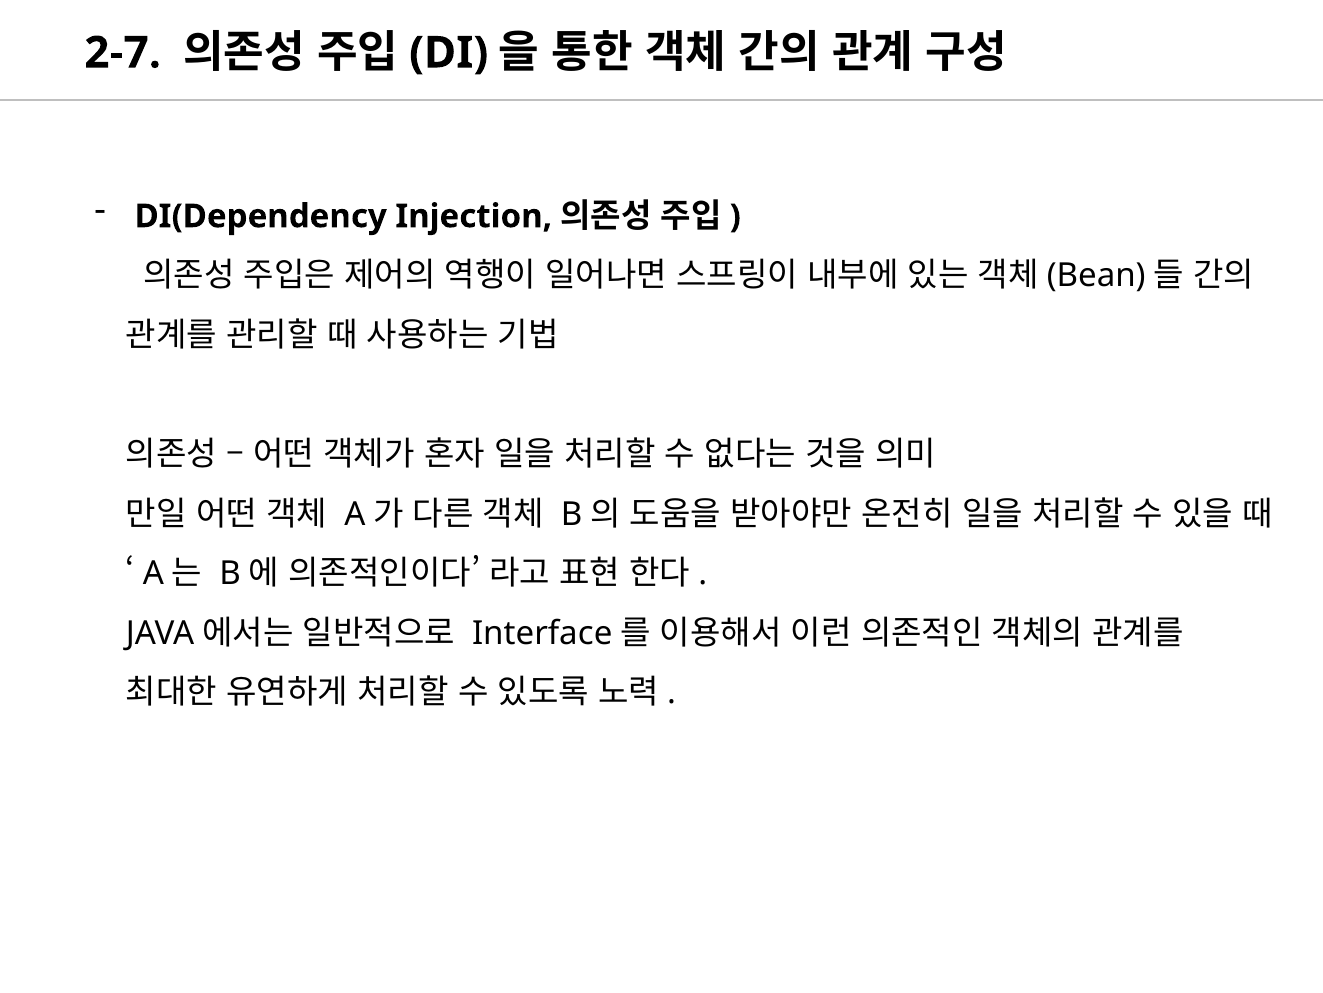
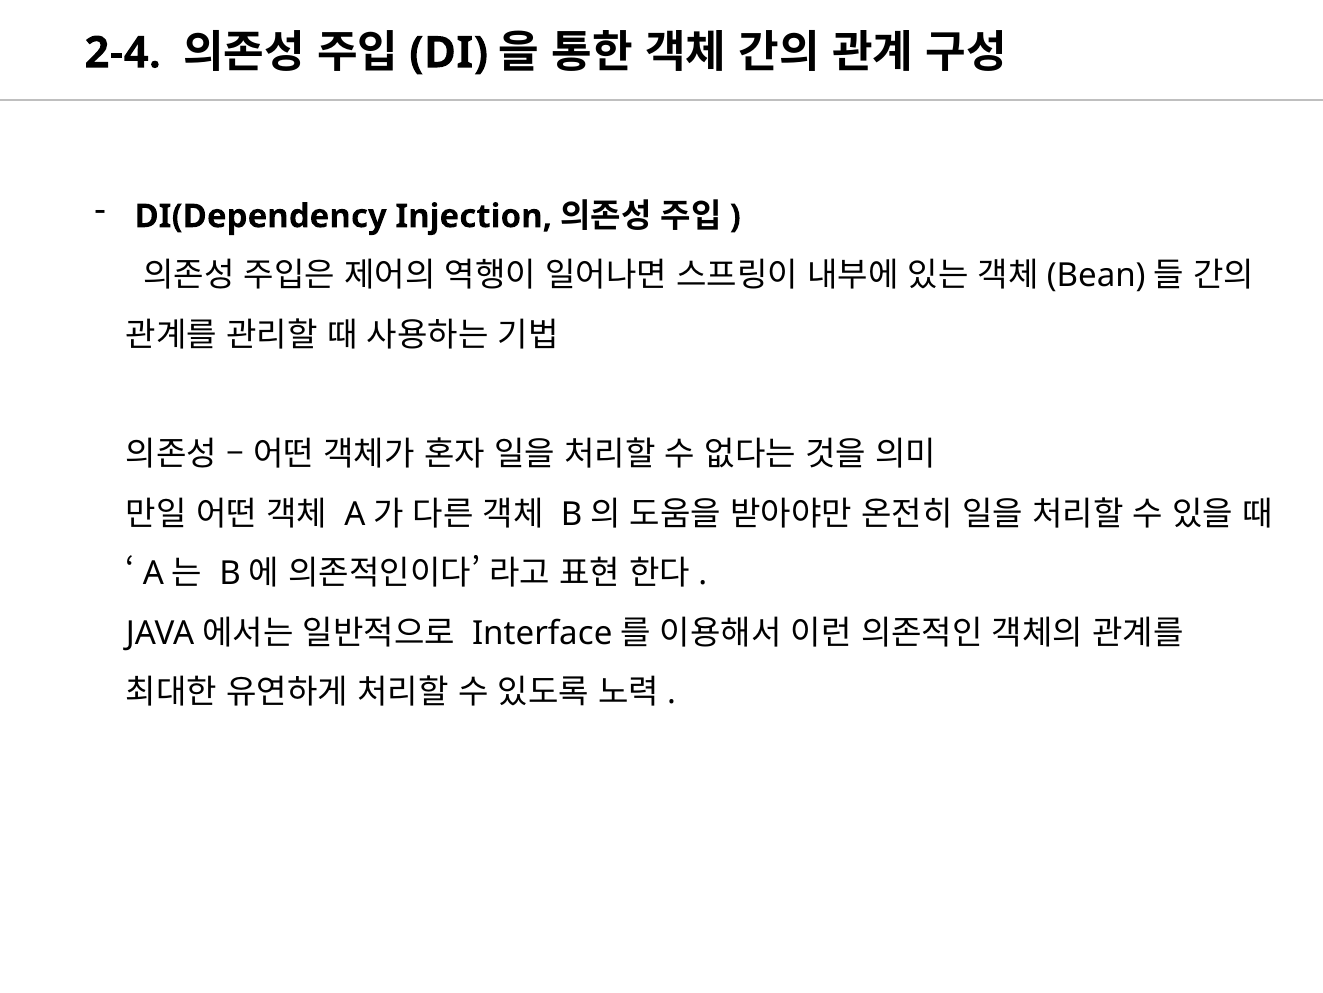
2-7: 2-7 -> 2-4 (123, 53)
